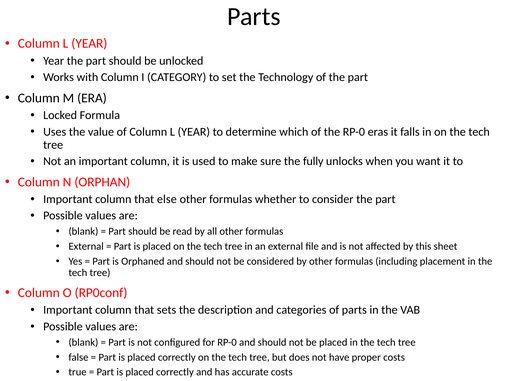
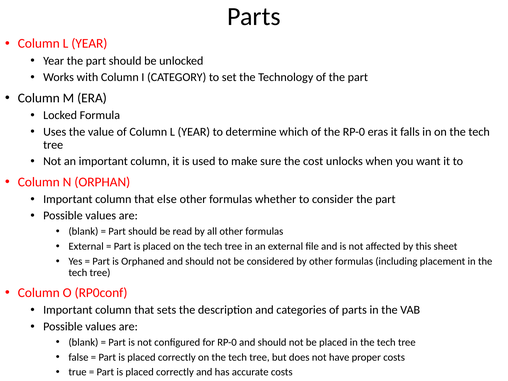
fully: fully -> cost (313, 161)
